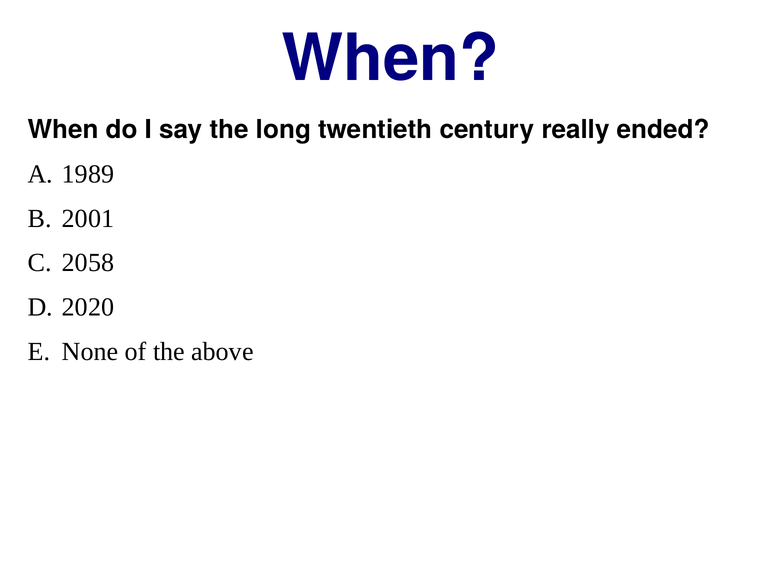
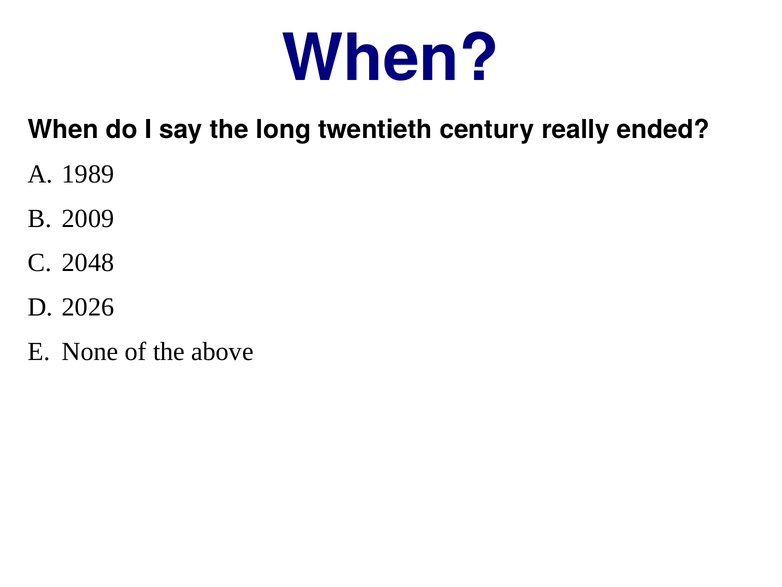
2001: 2001 -> 2009 (88, 218)
2058: 2058 -> 2048 (88, 263)
2020: 2020 -> 2026 (88, 307)
